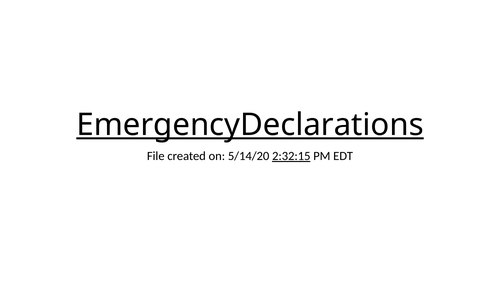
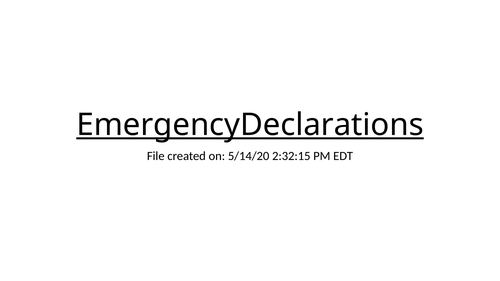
2:32:15 underline: present -> none (291, 156)
